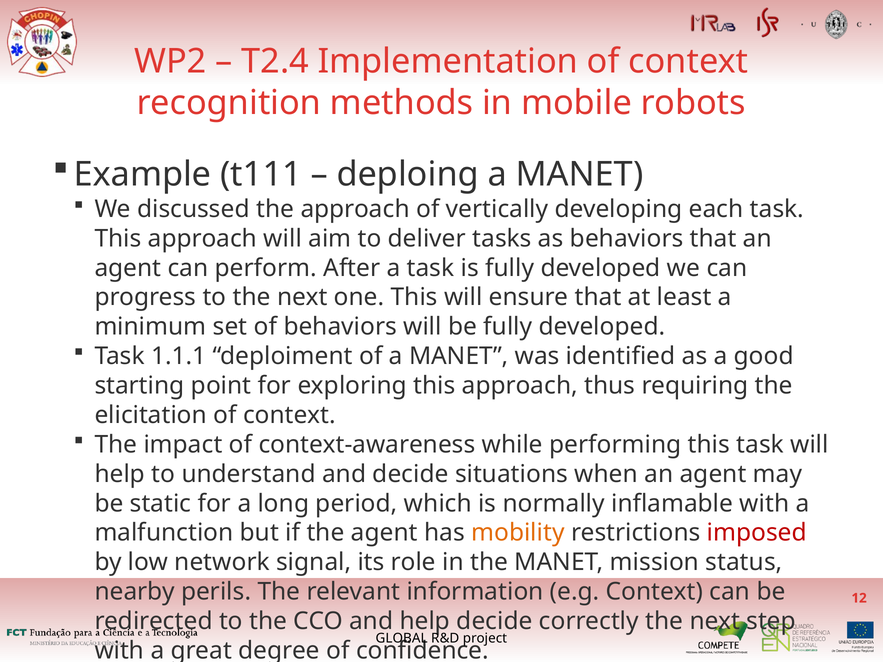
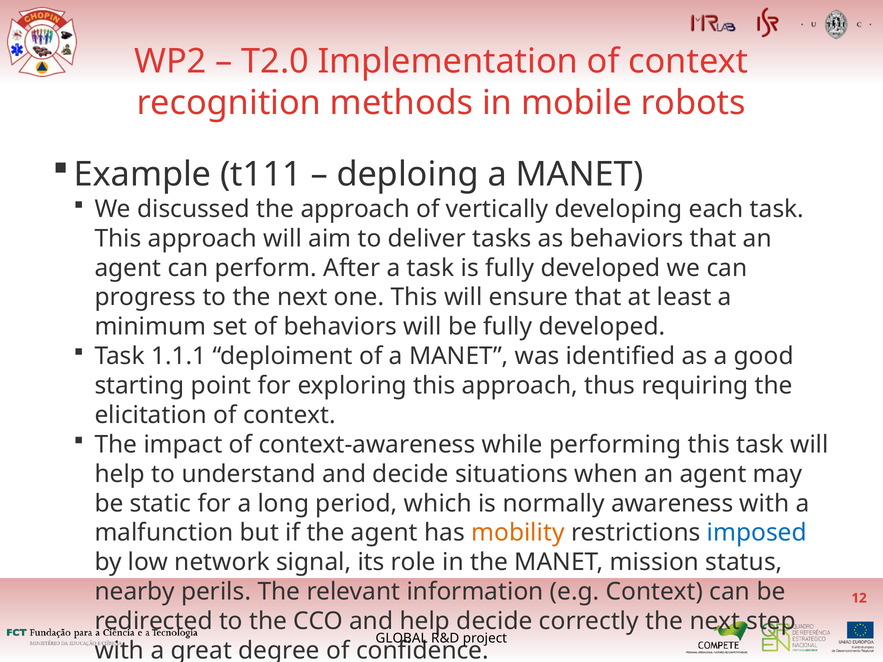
T2.4: T2.4 -> T2.0 (275, 62)
inflamable: inflamable -> awareness (672, 504)
imposed colour: red -> blue (757, 533)
